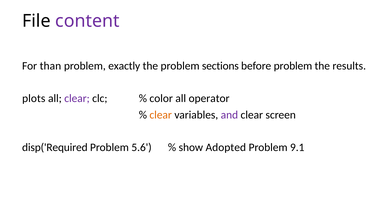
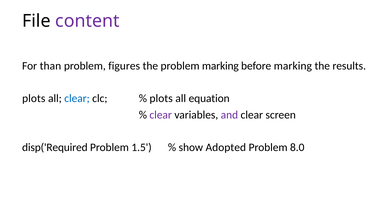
exactly: exactly -> figures (124, 66)
problem sections: sections -> marking (220, 66)
before problem: problem -> marking (293, 66)
clear colour: purple -> blue (77, 98)
color: color -> plots (161, 98)
operator: operator -> equation (209, 98)
clear colour: orange -> purple (161, 115)
5.6: 5.6 -> 1.5 (142, 147)
9.1: 9.1 -> 8.0 (297, 147)
